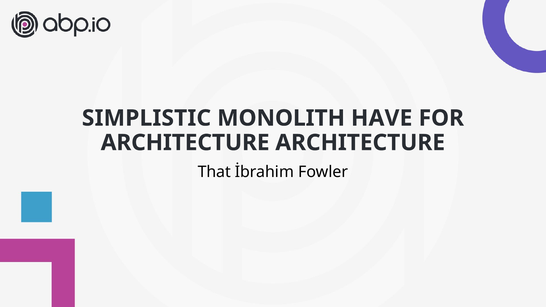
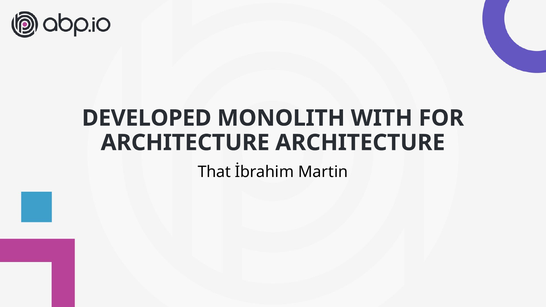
SIMPLISTIC: SIMPLISTIC -> DEVELOPED (147, 118)
HAVE: HAVE -> WITH (382, 118)
Fowler: Fowler -> Martin (323, 172)
